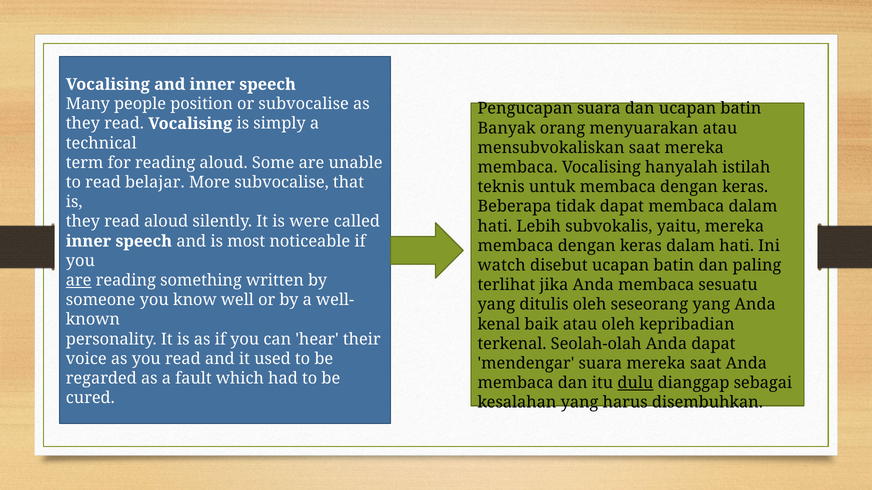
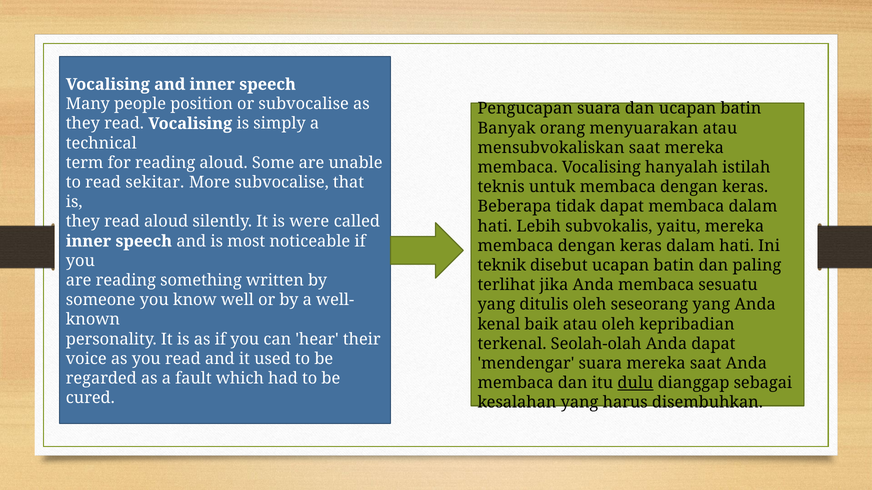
belajar: belajar -> sekitar (155, 183)
watch: watch -> teknik (502, 266)
are underline: present -> none (79, 281)
